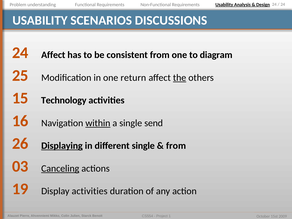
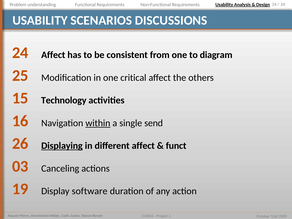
return: return -> critical (133, 78)
the underline: present -> none (180, 78)
different single: single -> affect (143, 146)
from: from -> funct (176, 146)
Canceling underline: present -> none (60, 168)
Display activities: activities -> software (90, 191)
